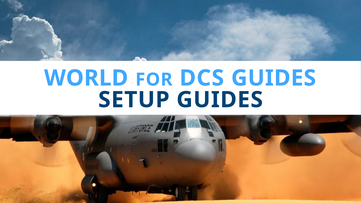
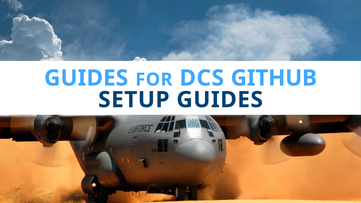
WORLD: WORLD -> GUIDES (86, 78)
DCS GUIDES: GUIDES -> GITHUB (274, 78)
